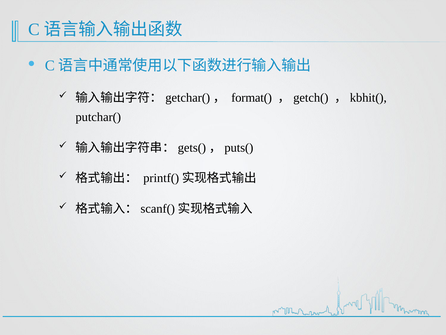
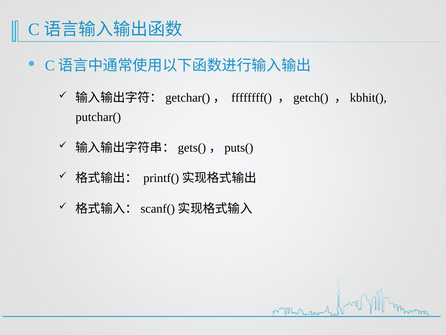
format(: format( -> ffffffff( (252, 98)
